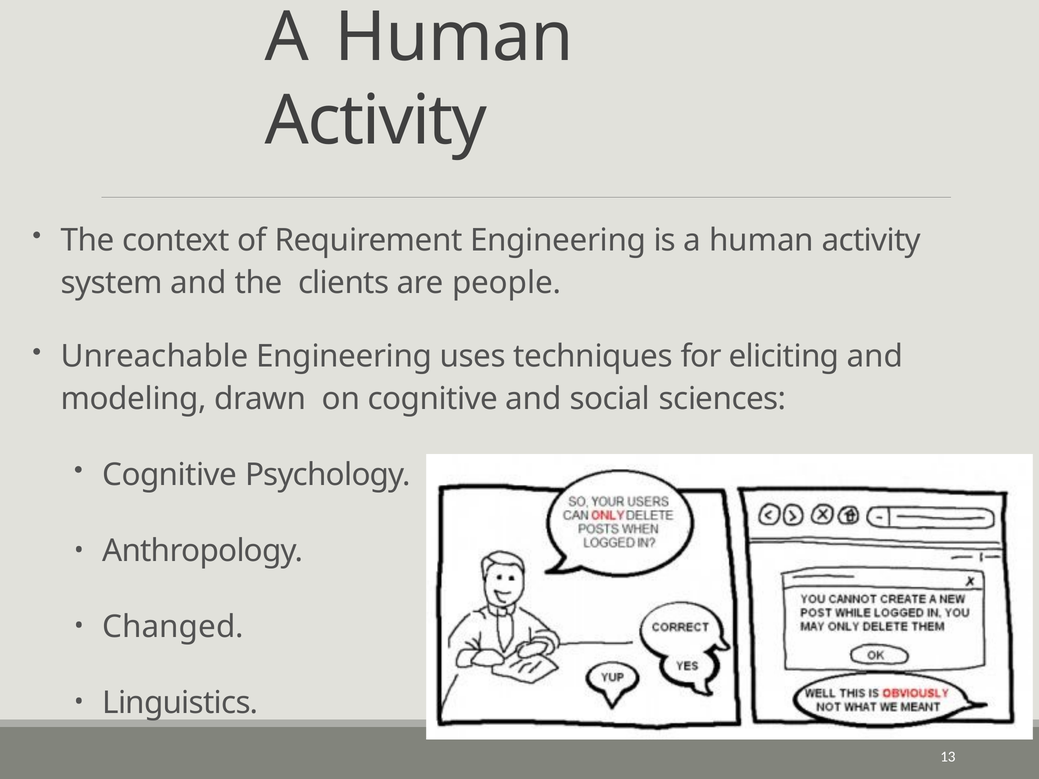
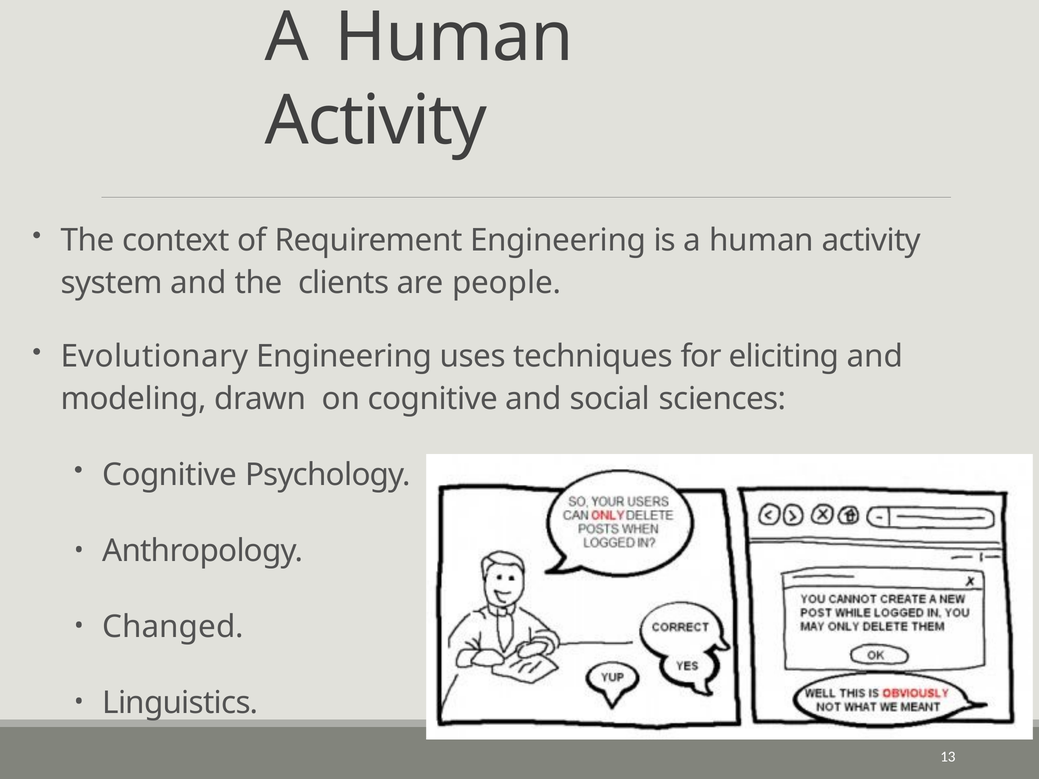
Unreachable: Unreachable -> Evolutionary (155, 357)
